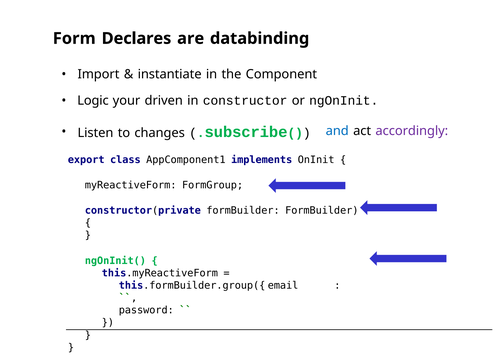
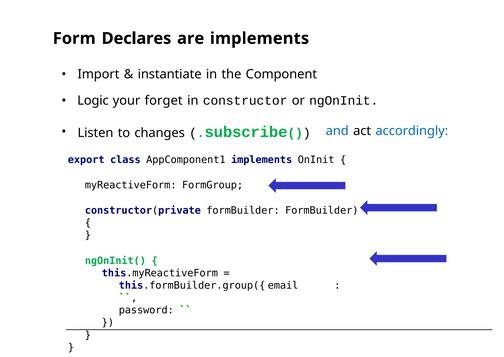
are databinding: databinding -> implements (260, 38)
driven: driven -> forget (164, 101)
accordingly colour: purple -> blue (412, 131)
